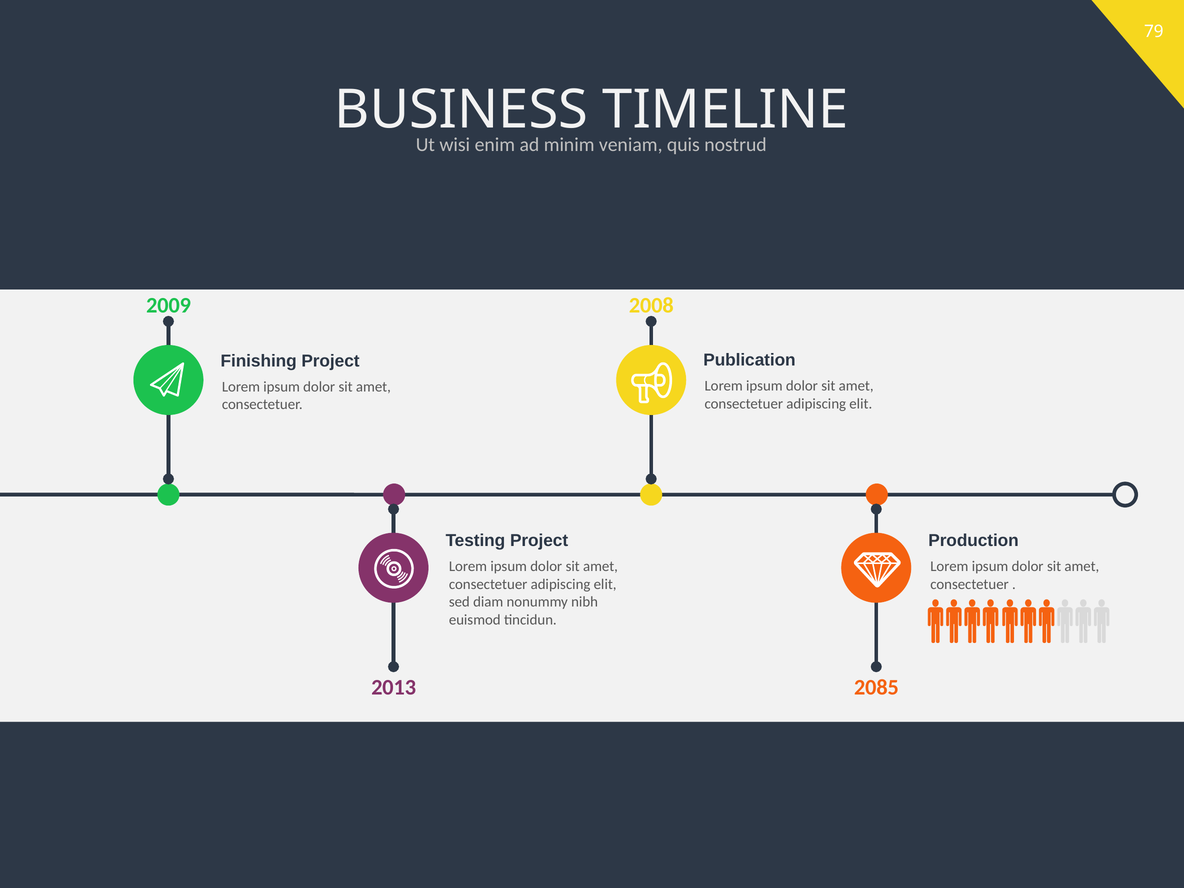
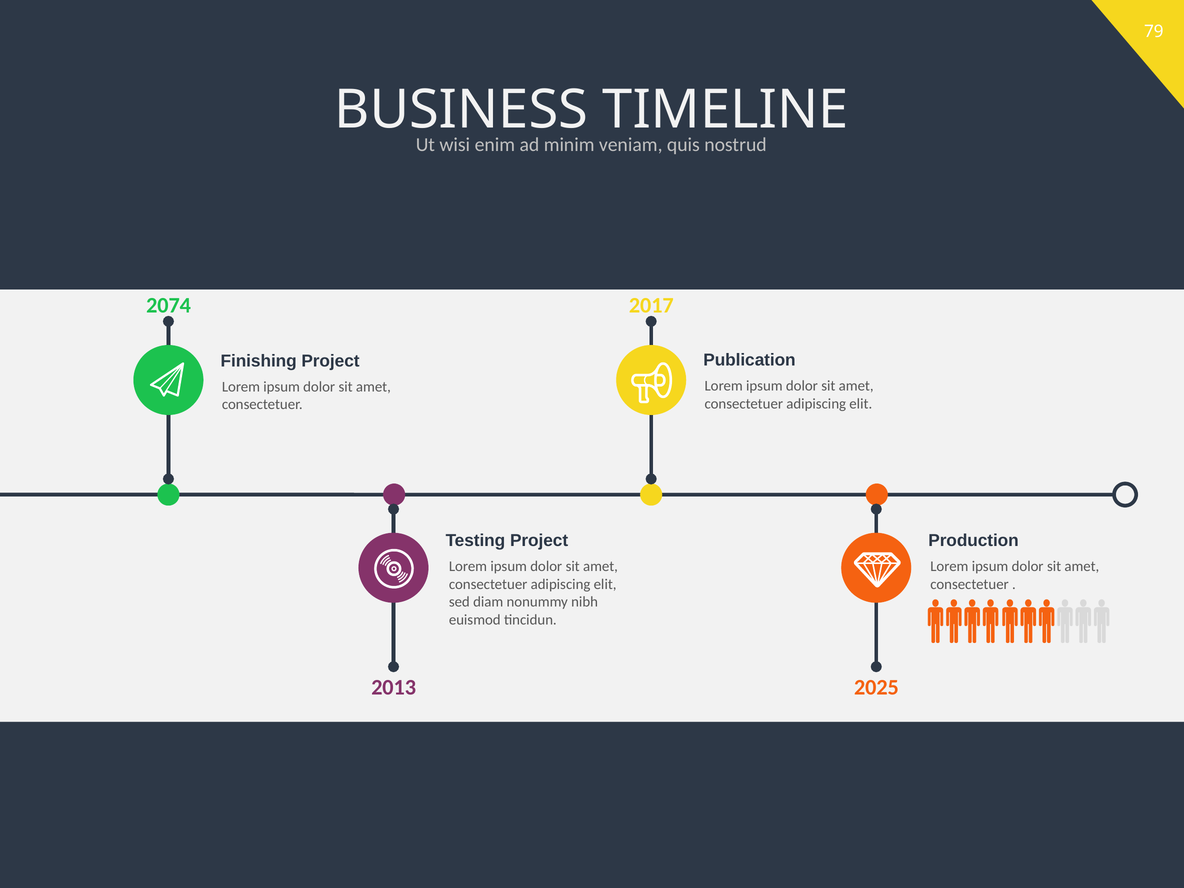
2009: 2009 -> 2074 (169, 306)
2008: 2008 -> 2017 (651, 306)
2085: 2085 -> 2025 (876, 687)
